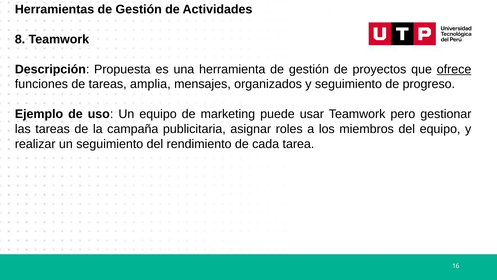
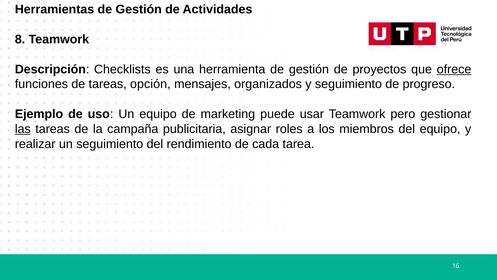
Propuesta: Propuesta -> Checklists (122, 69)
amplia: amplia -> opción (150, 84)
las underline: none -> present (23, 129)
